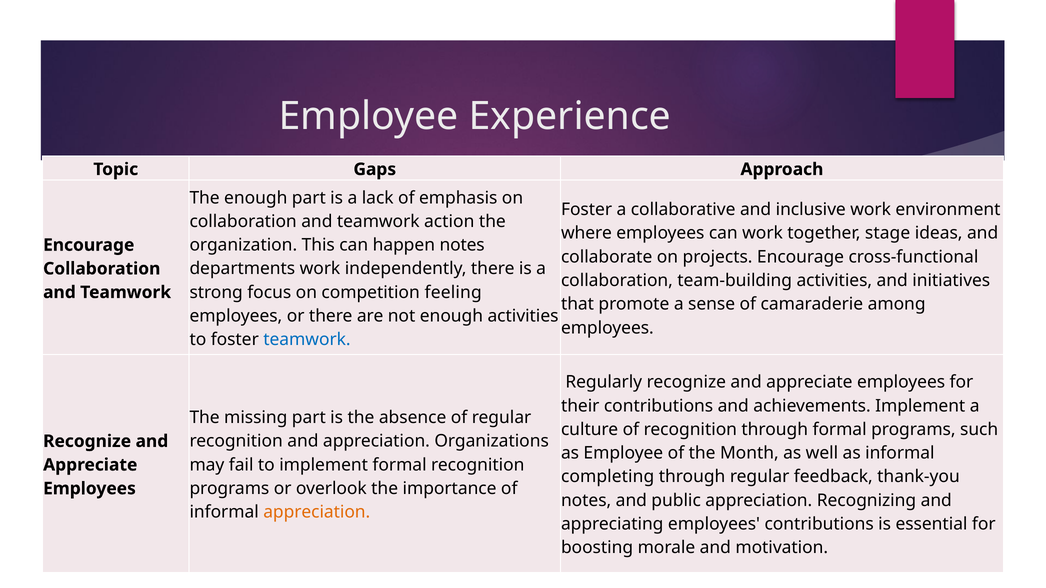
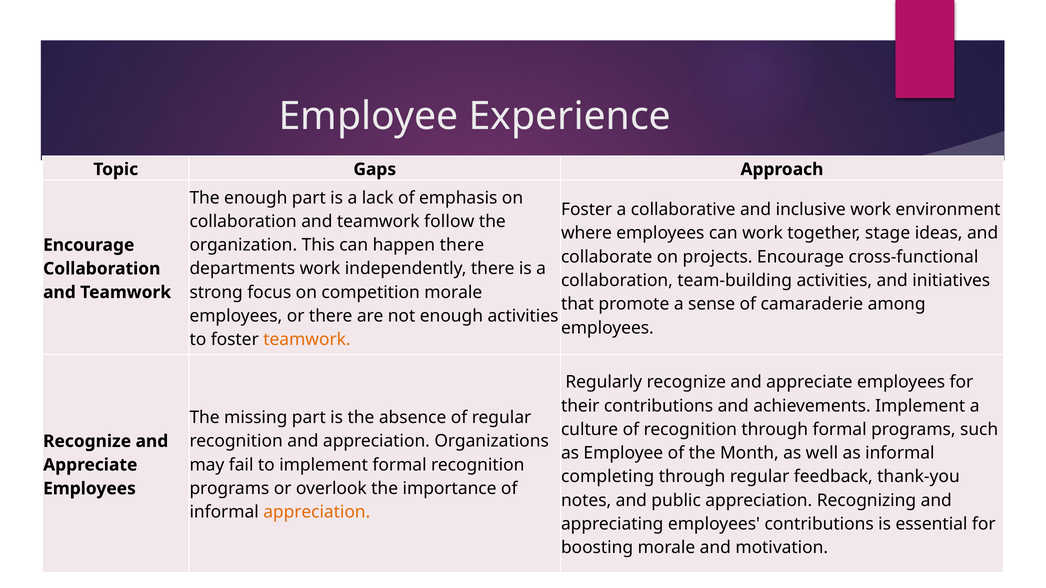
action: action -> follow (449, 222)
happen notes: notes -> there (462, 245)
competition feeling: feeling -> morale (453, 293)
teamwork colour: blue -> orange (307, 340)
